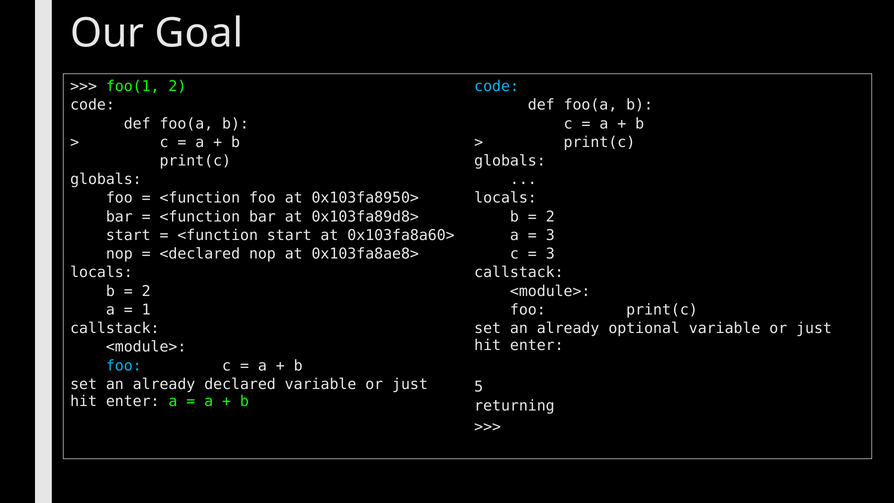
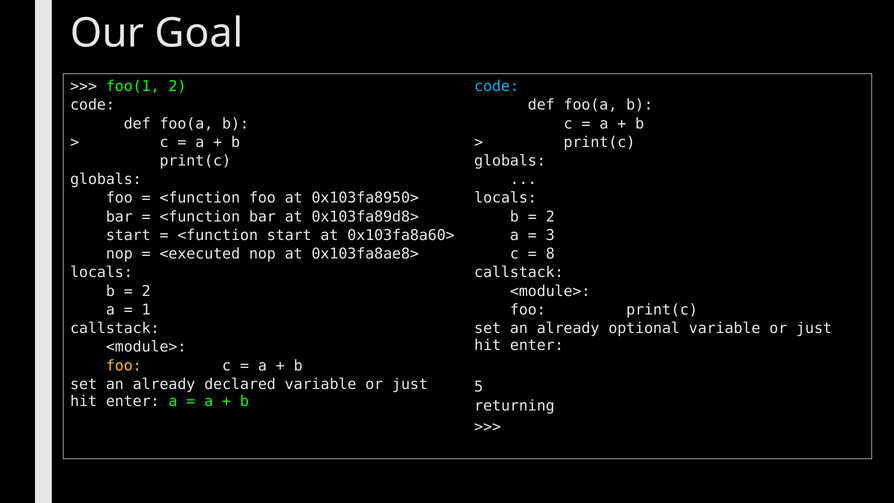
<declared: <declared -> <executed (200, 254)
3: 3 -> 8 (550, 254)
foo colour: light blue -> yellow (124, 366)
